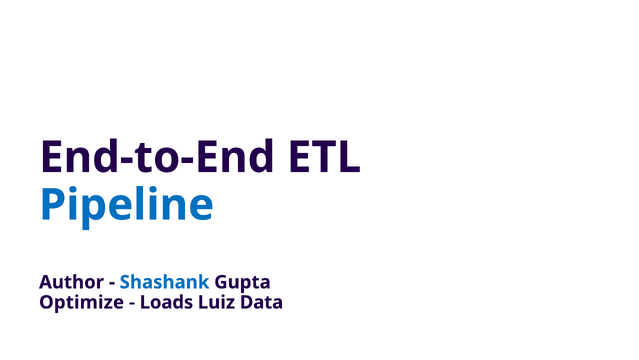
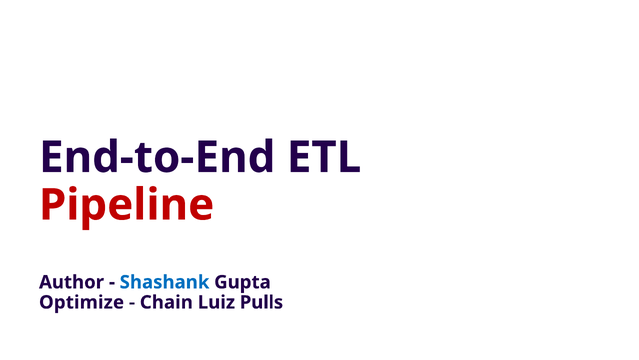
Pipeline colour: blue -> red (127, 205)
Loads: Loads -> Chain (166, 302)
Data: Data -> Pulls (261, 302)
